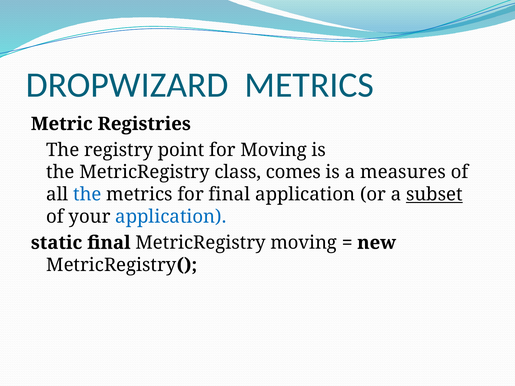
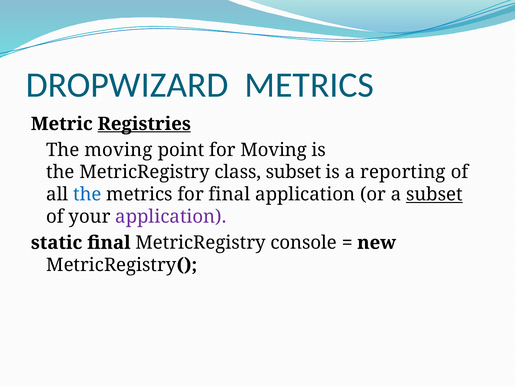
Registries underline: none -> present (144, 124)
The registry: registry -> moving (118, 150)
class comes: comes -> subset (293, 172)
measures: measures -> reporting (403, 172)
application colour: blue -> purple (171, 217)
MetricRegistry moving: moving -> console (304, 243)
